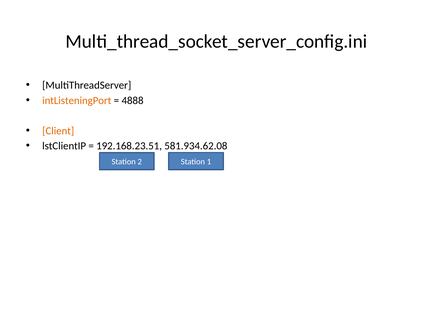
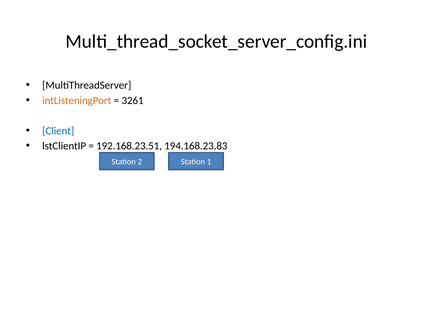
4888: 4888 -> 3261 (133, 100)
Client colour: orange -> blue (58, 131)
581.934.62.08: 581.934.62.08 -> 194.168.23.83 (196, 146)
